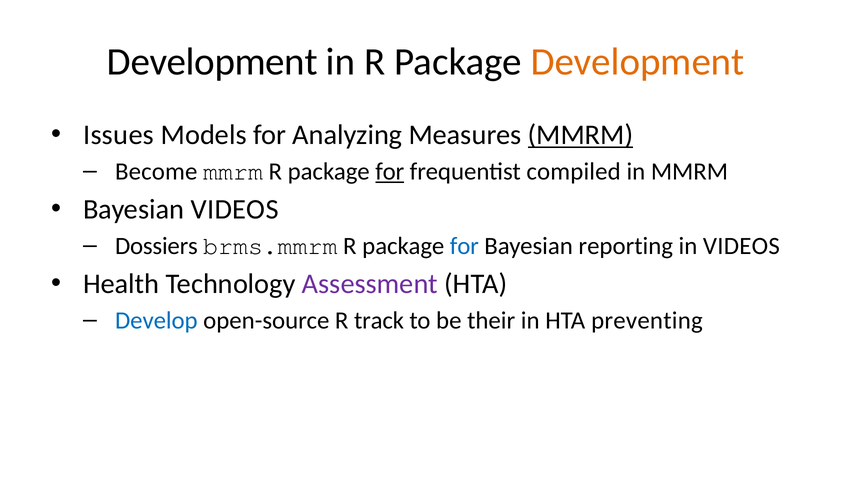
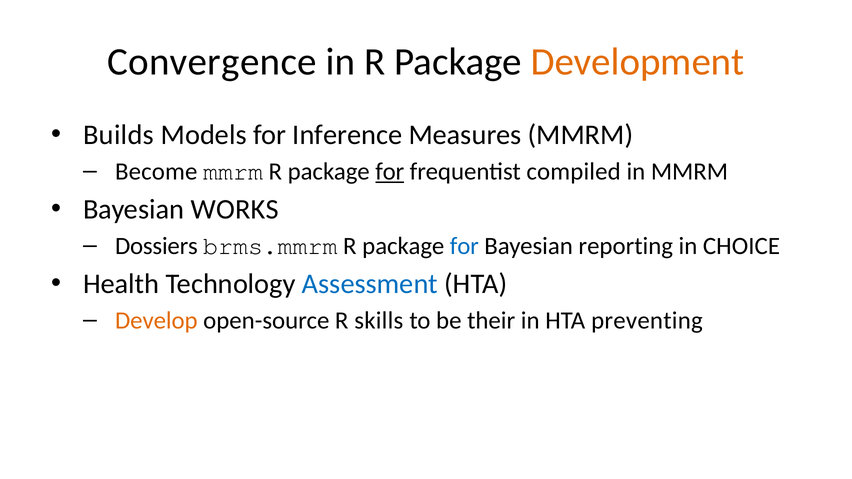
Development: Development -> Convergence (212, 62)
Issues: Issues -> Builds (119, 135)
Analyzing: Analyzing -> Inference (347, 135)
MMRM underline: present -> none (580, 135)
Bayesian VIDEOS: VIDEOS -> WORKS (235, 210)
in VIDEOS: VIDEOS -> CHOICE (741, 246)
Assessment colour: purple -> blue (370, 284)
Develop colour: blue -> orange (156, 321)
track: track -> skills (379, 321)
